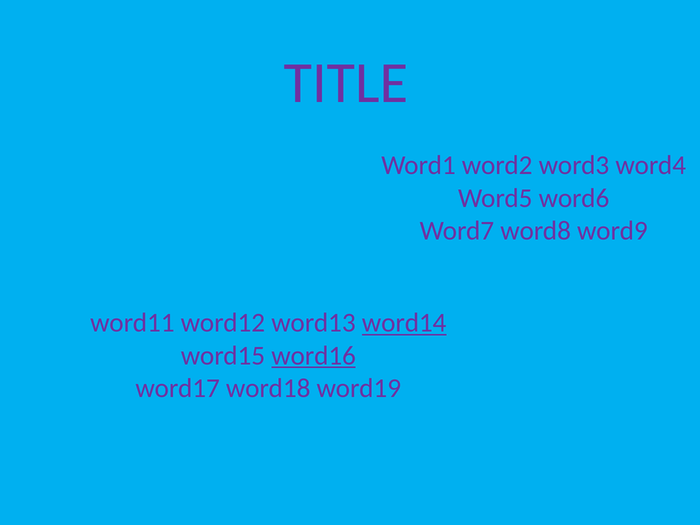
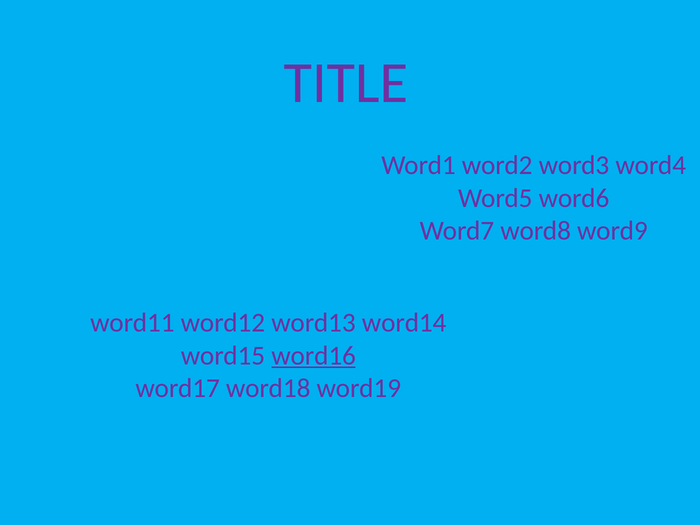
word14 underline: present -> none (404, 323)
